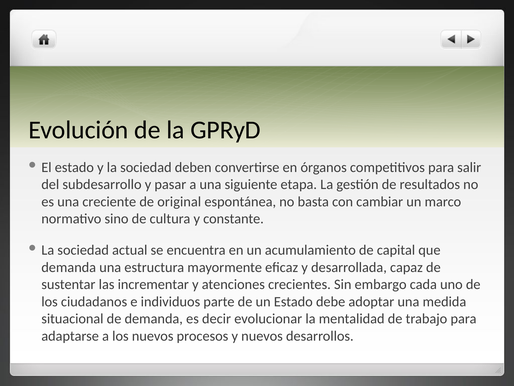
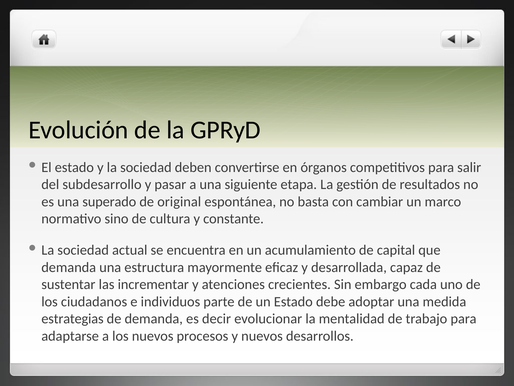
creciente: creciente -> superado (109, 201)
situacional: situacional -> estrategias (72, 318)
